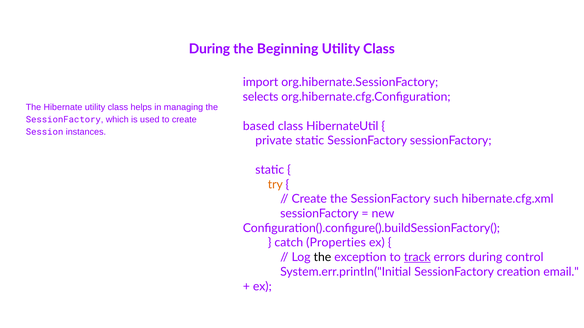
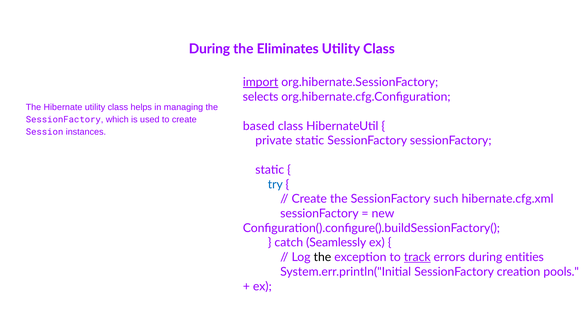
Beginning: Beginning -> Eliminates (288, 49)
import underline: none -> present (261, 82)
try colour: orange -> blue (275, 185)
Properties: Properties -> Seamlessly (336, 243)
control: control -> entities (525, 258)
email: email -> pools (561, 272)
